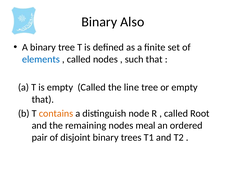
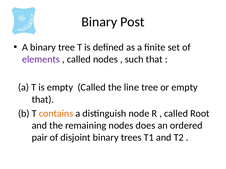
Also: Also -> Post (132, 22)
elements colour: blue -> purple (41, 59)
meal: meal -> does (145, 126)
